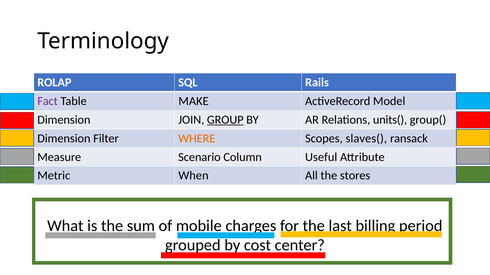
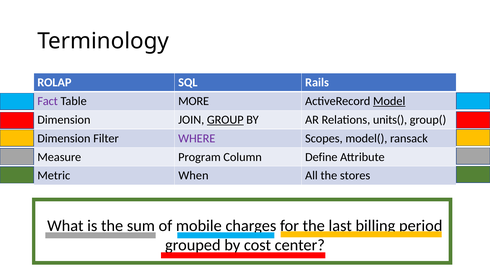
MAKE: MAKE -> MORE (194, 101)
Model underline: none -> present (389, 101)
WHERE colour: orange -> purple (197, 139)
slaves(: slaves( -> model( (366, 139)
Scenario: Scenario -> Program (199, 157)
Useful: Useful -> Define (321, 157)
